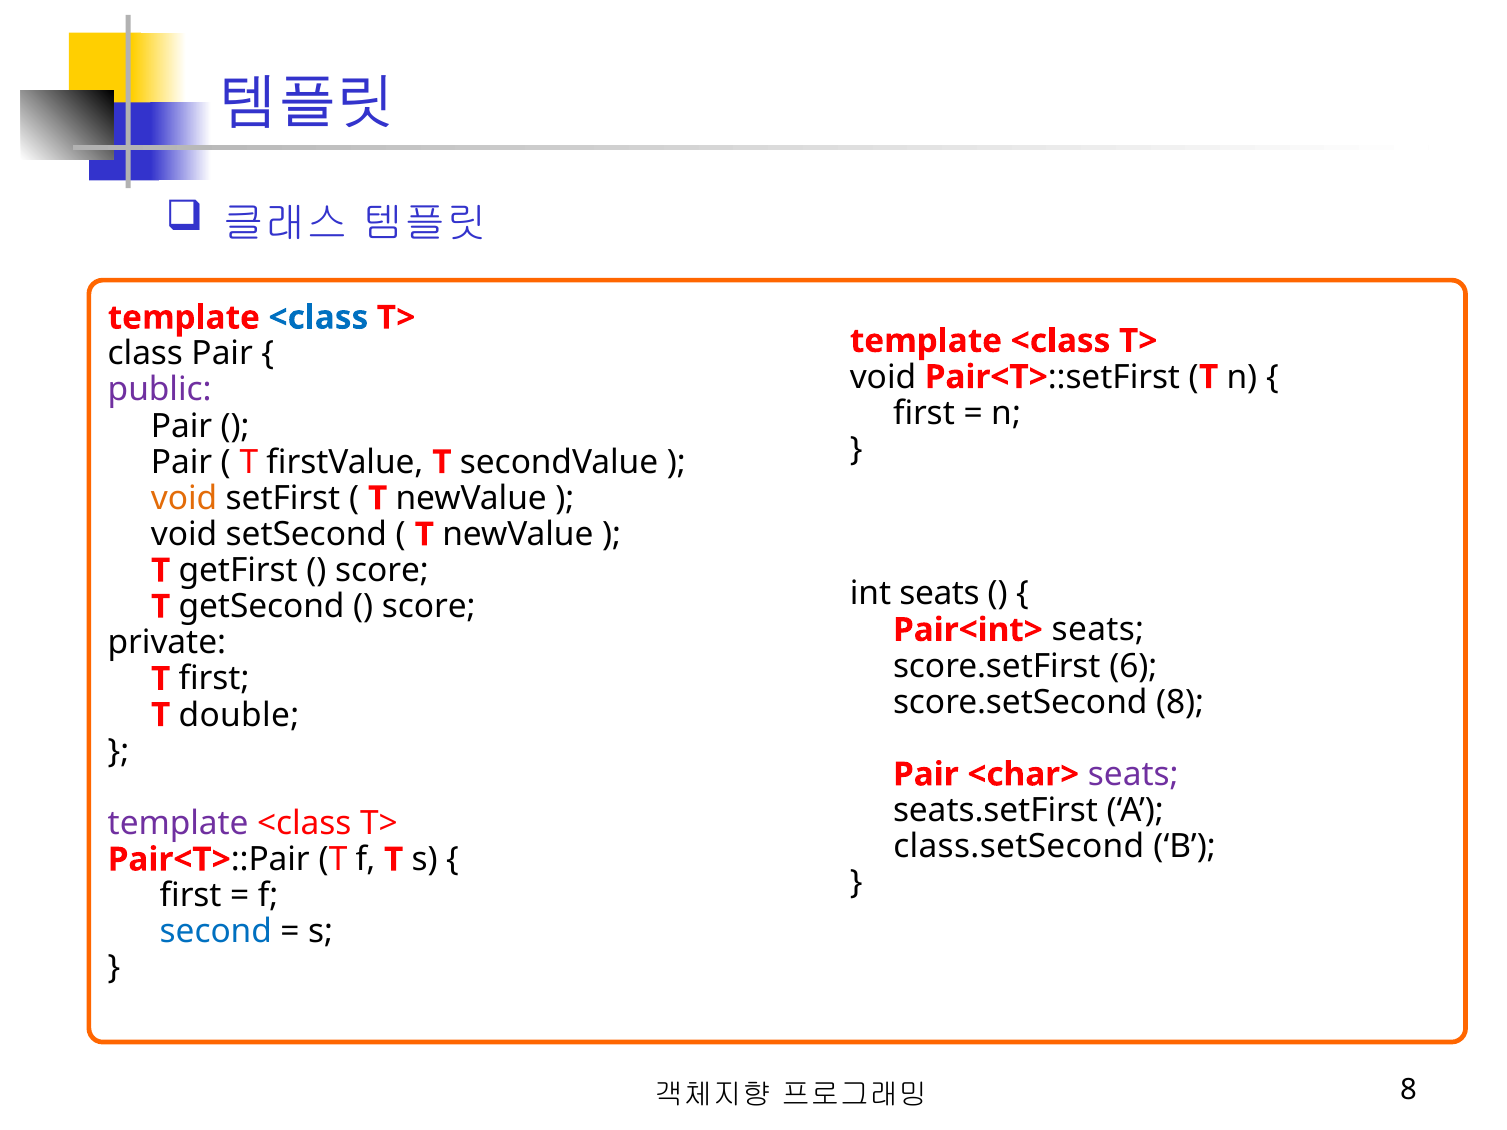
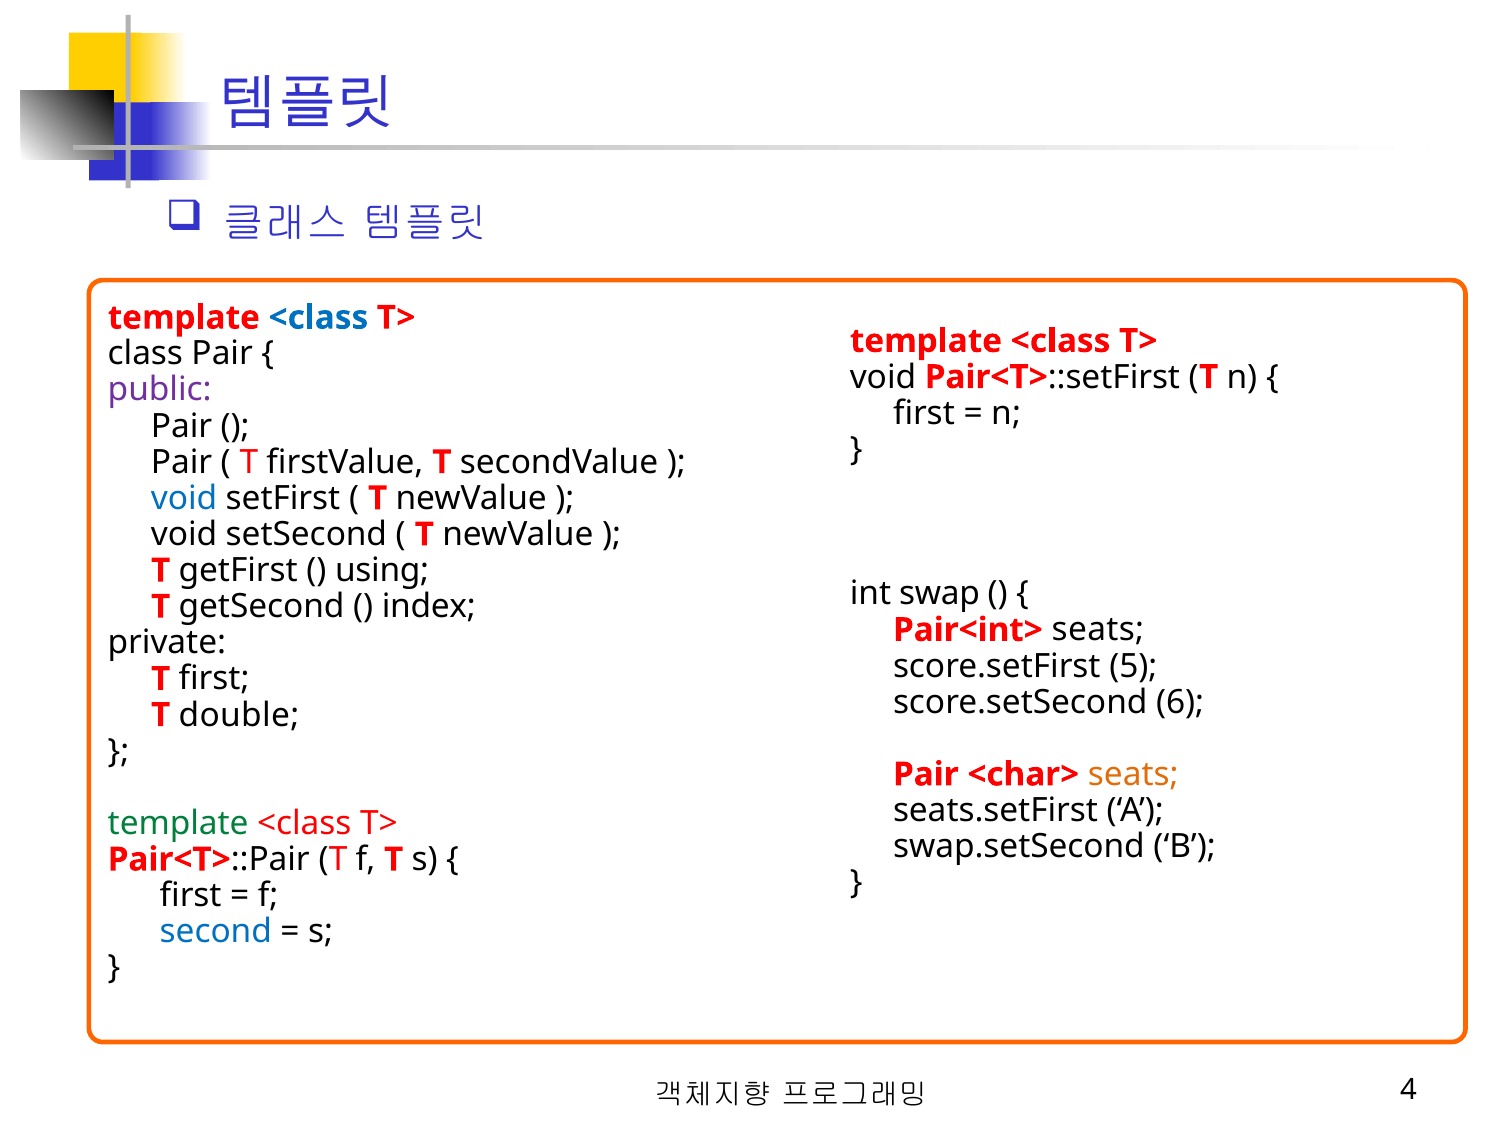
void colour: orange -> blue (184, 498)
score: score -> using (382, 571)
int seats: seats -> swap (940, 594)
score: score -> index (429, 607)
6: 6 -> 5 (1133, 666)
score.setSecond 8: 8 -> 6 (1180, 702)
seats colour: purple -> orange (1133, 775)
template colour: purple -> green (178, 824)
class.setSecond: class.setSecond -> swap.setSecond (1019, 847)
8: 8 -> 4 (1409, 1090)
